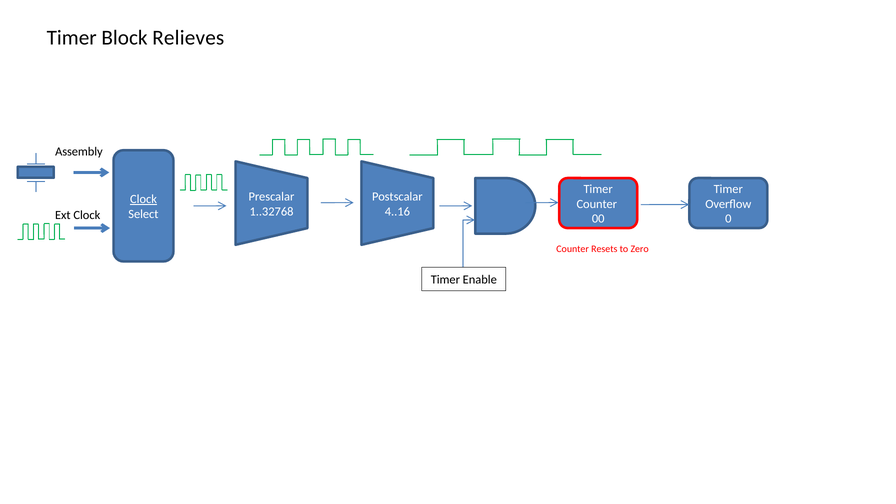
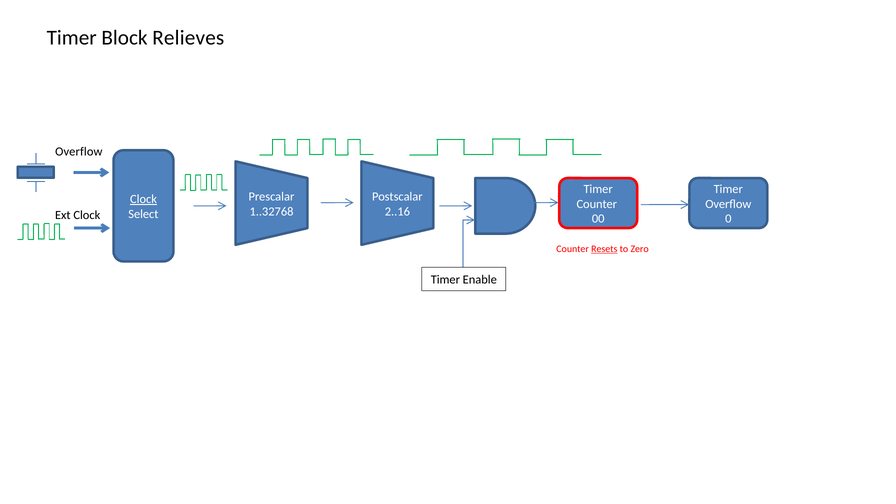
Assembly: Assembly -> Overflow (79, 152)
4..16: 4..16 -> 2..16 (397, 211)
Resets underline: none -> present (604, 249)
